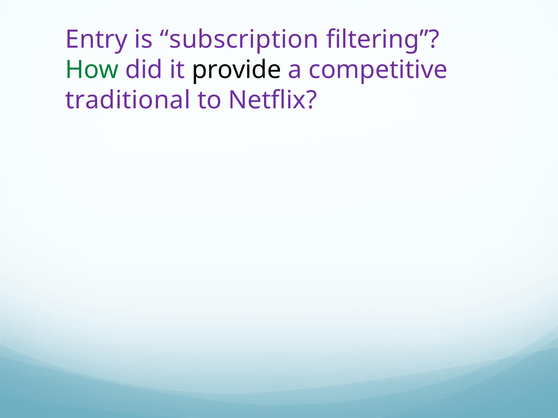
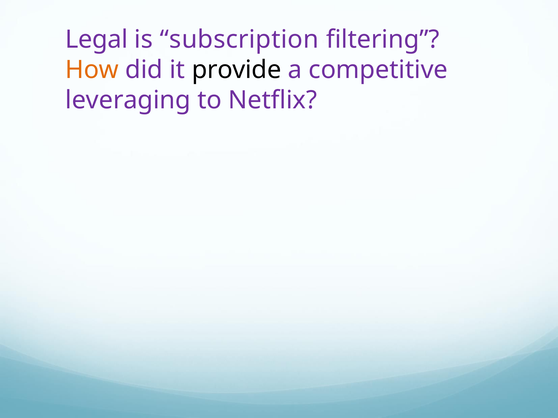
Entry: Entry -> Legal (97, 39)
How colour: green -> orange (92, 70)
traditional: traditional -> leveraging (128, 100)
